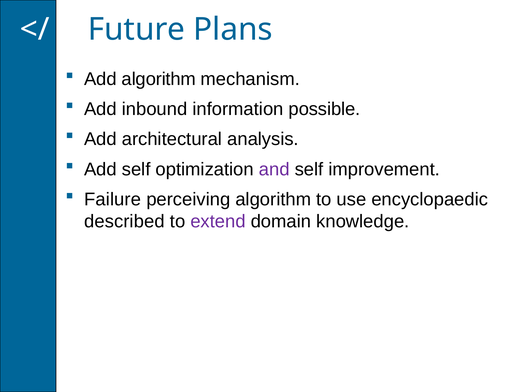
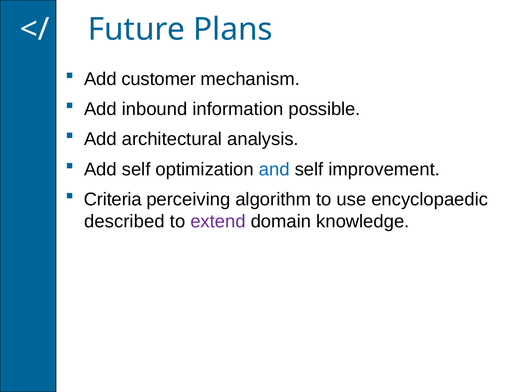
Add algorithm: algorithm -> customer (159, 79)
and colour: purple -> blue (274, 169)
Failure: Failure -> Criteria (113, 199)
